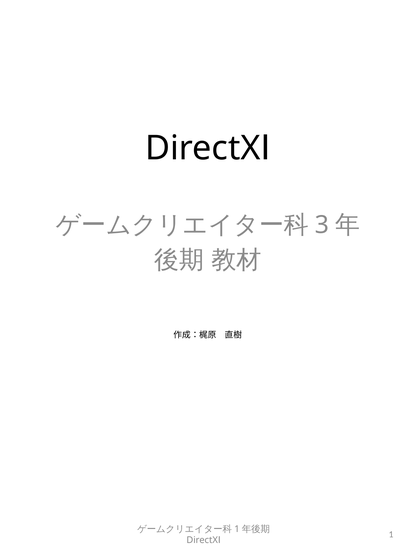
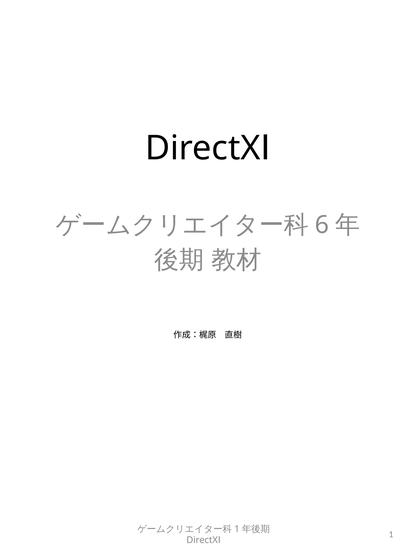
3: 3 -> 6 (322, 225)
